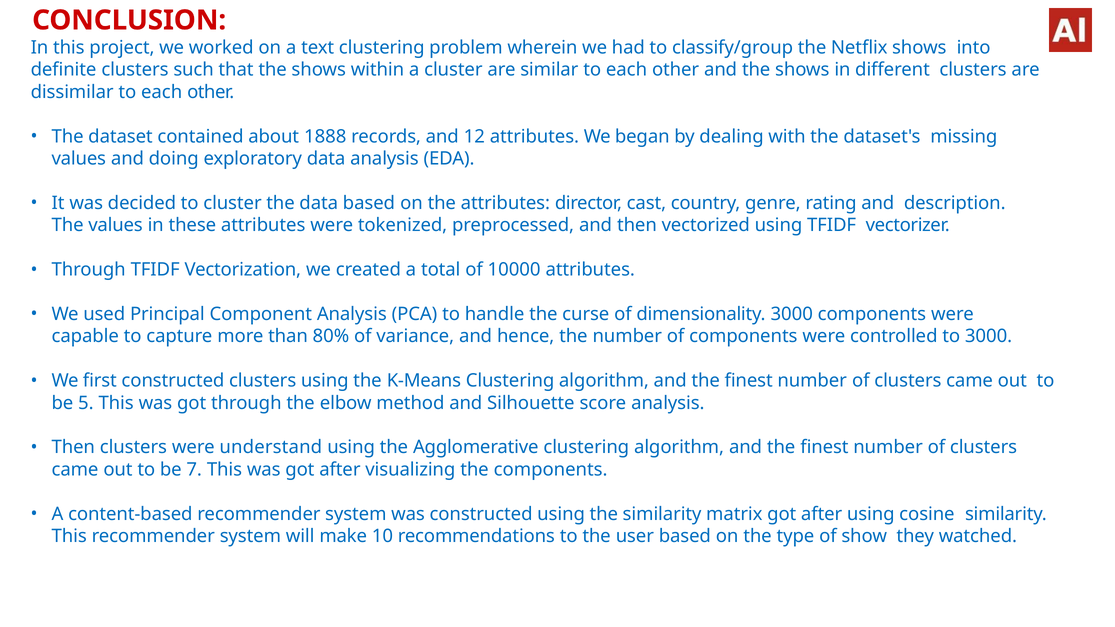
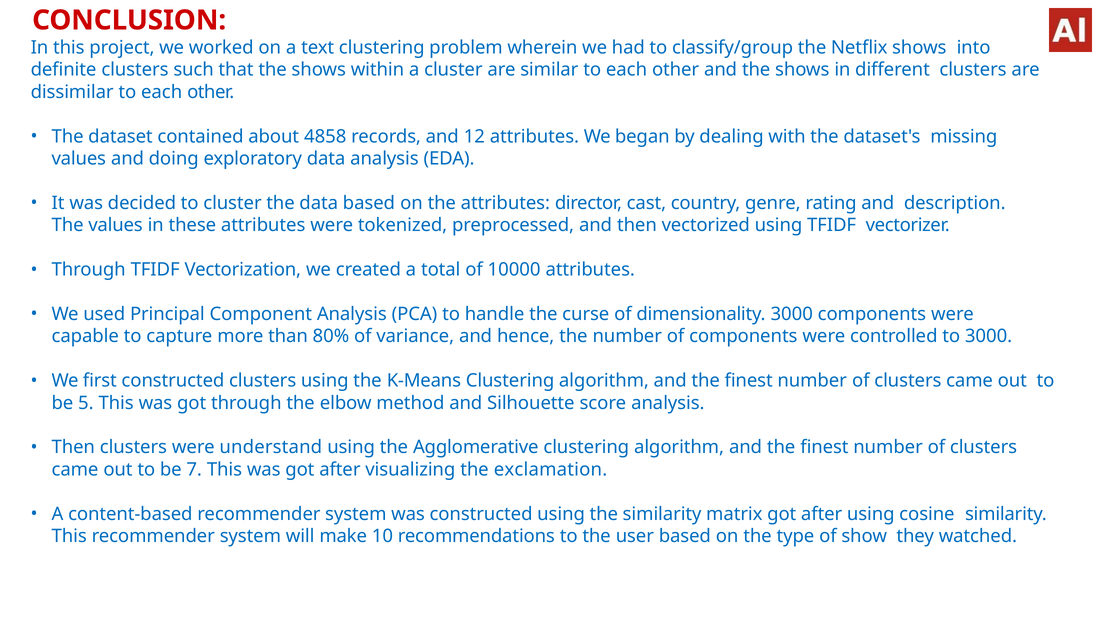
1888: 1888 -> 4858 (325, 136)
the components: components -> exclamation (551, 470)
